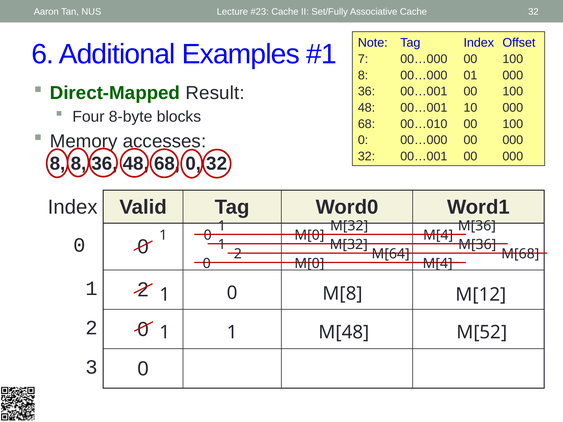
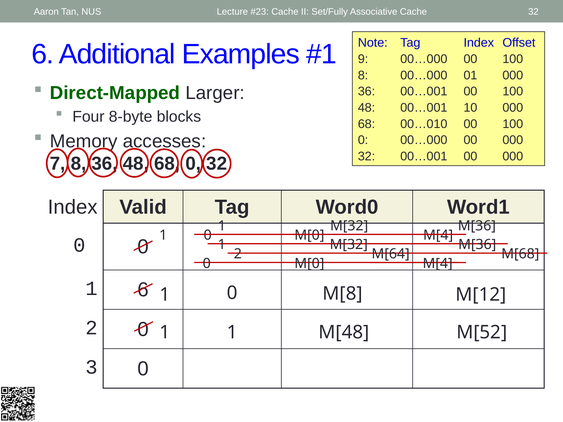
7: 7 -> 9 (363, 59)
Result: Result -> Larger (215, 93)
8: 8 -> 7 (58, 164)
1 2: 2 -> 6 (143, 290)
